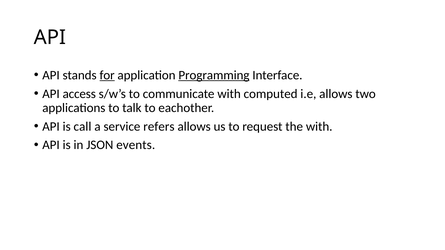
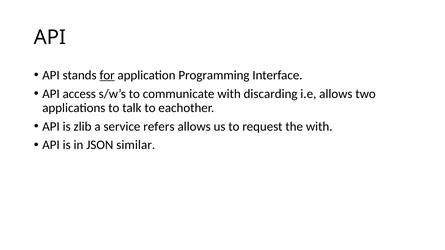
Programming underline: present -> none (214, 75)
computed: computed -> discarding (271, 94)
call: call -> zlib (83, 127)
events: events -> similar (136, 145)
